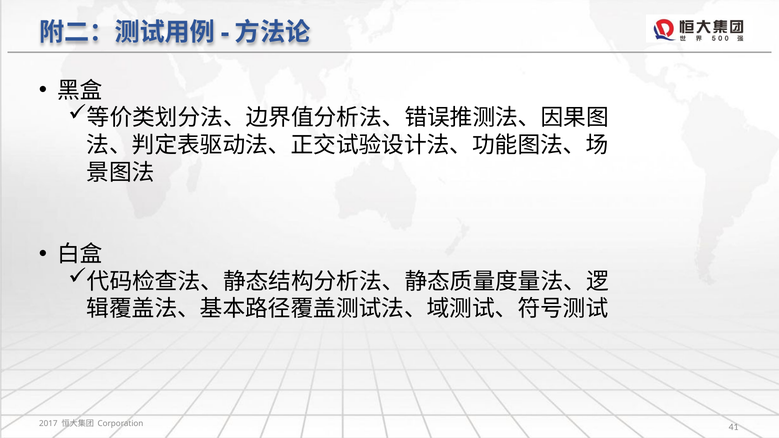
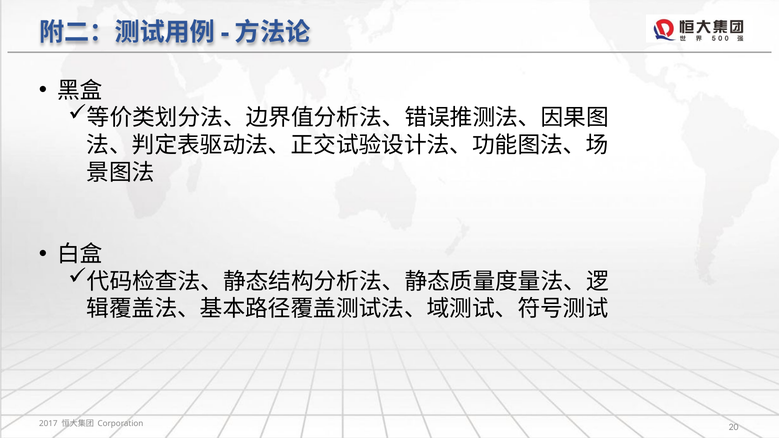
41: 41 -> 20 (734, 427)
